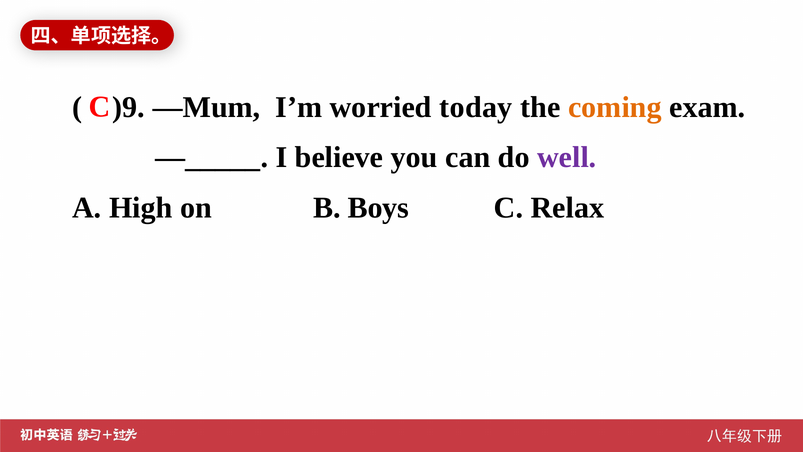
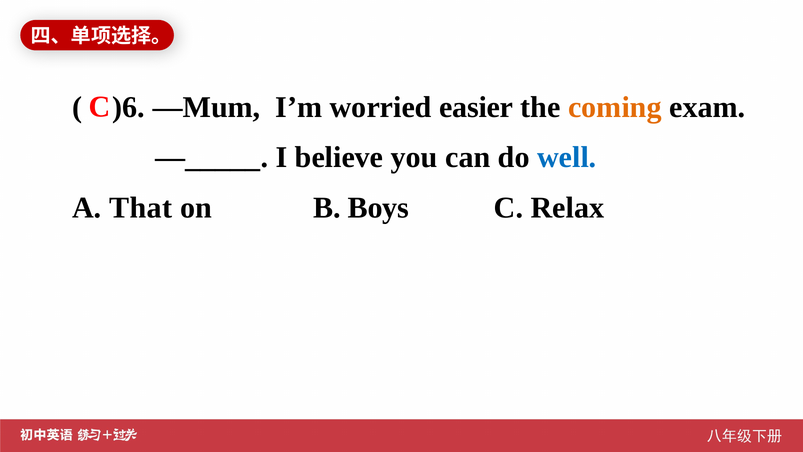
)9: )9 -> )6 (129, 107)
today: today -> easier (476, 107)
well colour: purple -> blue (567, 157)
High: High -> That (141, 208)
